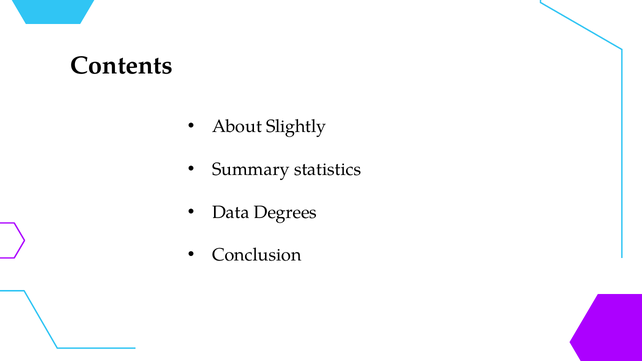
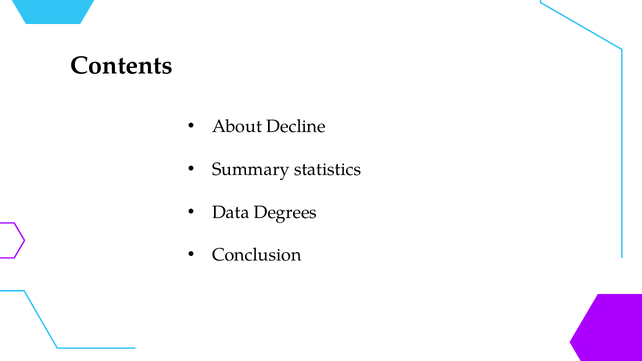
Slightly: Slightly -> Decline (296, 127)
